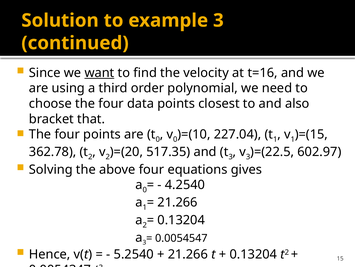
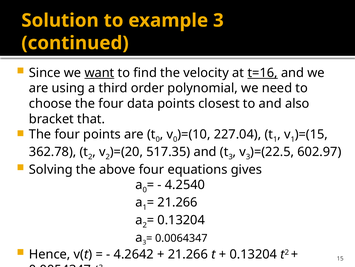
t=16 underline: none -> present (263, 73)
0.0054547: 0.0054547 -> 0.0064347 (181, 238)
5.2540: 5.2540 -> 4.2642 (134, 254)
